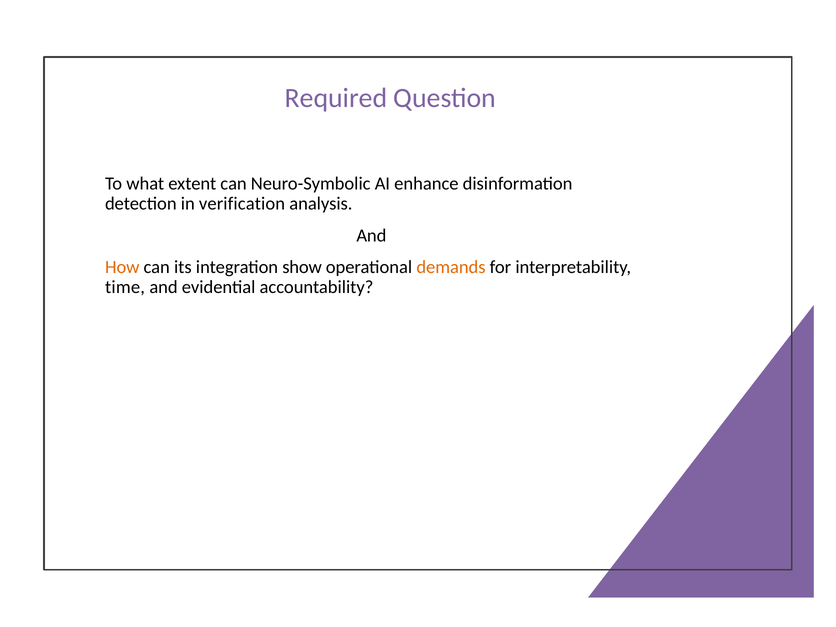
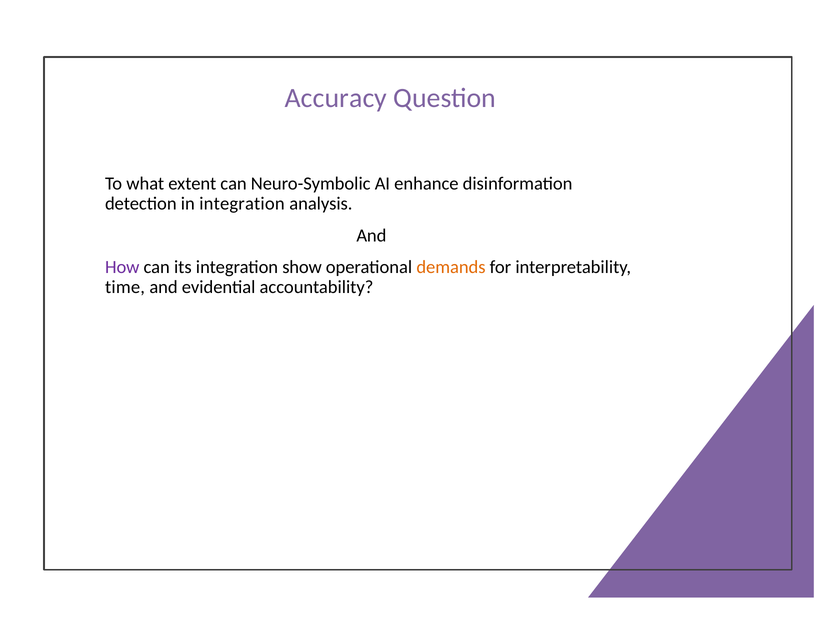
Required: Required -> Accuracy (336, 98)
in verification: verification -> integration (242, 204)
How colour: orange -> purple (122, 267)
